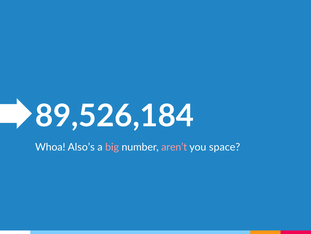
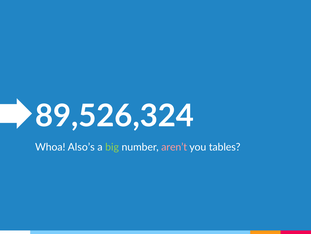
89,526,184: 89,526,184 -> 89,526,324 (114, 116)
big colour: pink -> light green (112, 147)
space: space -> tables (225, 147)
